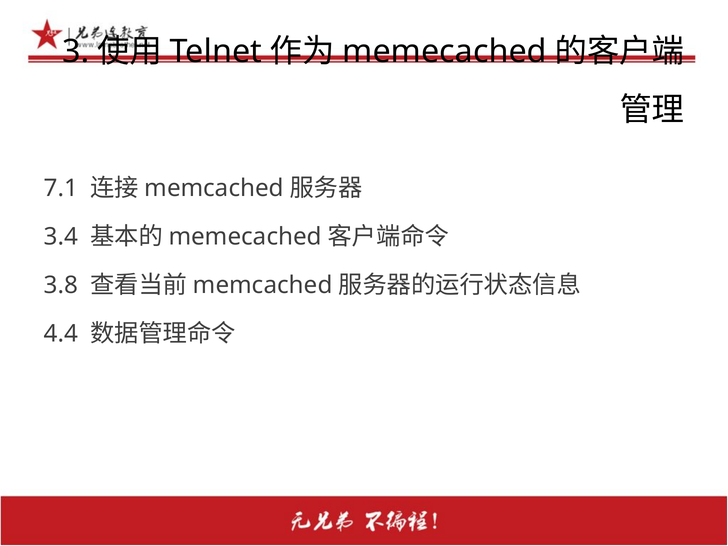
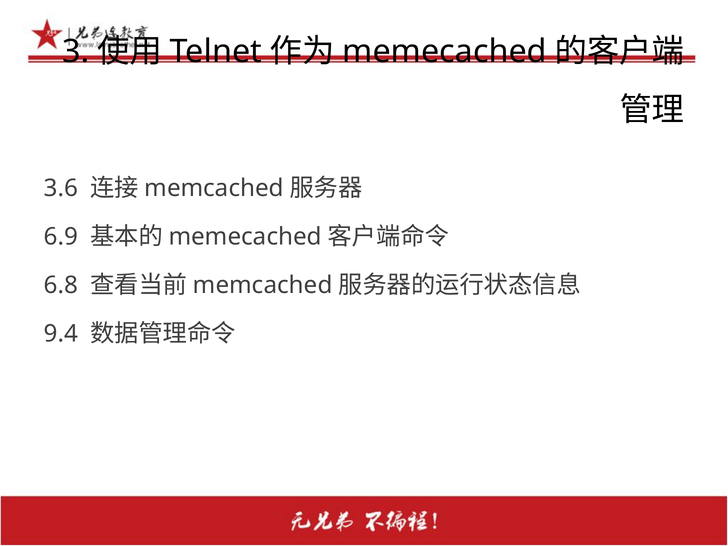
7.1: 7.1 -> 3.6 (61, 188)
3.4: 3.4 -> 6.9 (61, 237)
3.8: 3.8 -> 6.8 (61, 285)
4.4: 4.4 -> 9.4 (61, 334)
